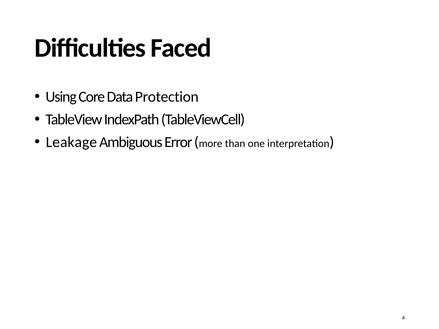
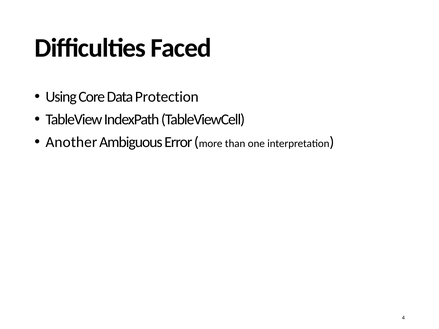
Leakage: Leakage -> Another (71, 142)
